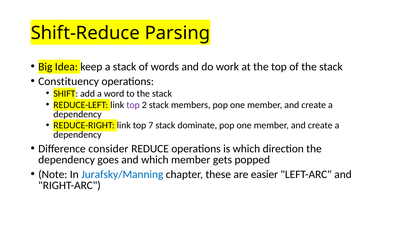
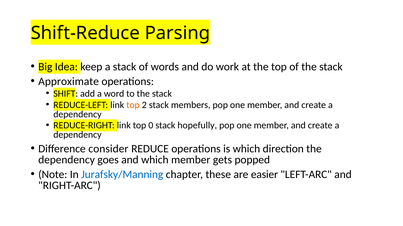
Constituency: Constituency -> Approximate (69, 82)
top colour: purple -> orange (133, 105)
7: 7 -> 0 (151, 126)
dominate: dominate -> hopefully (197, 126)
